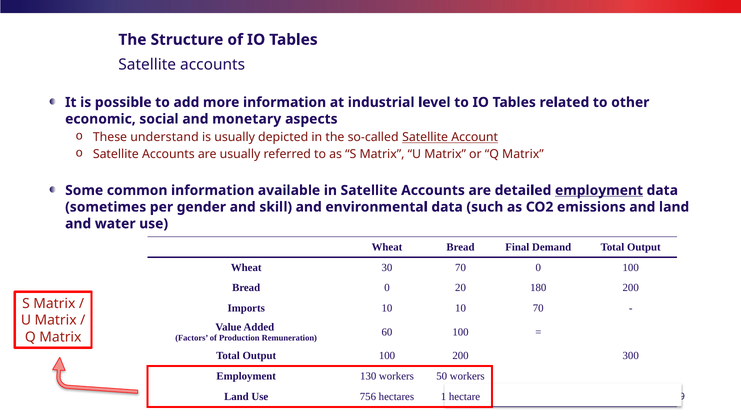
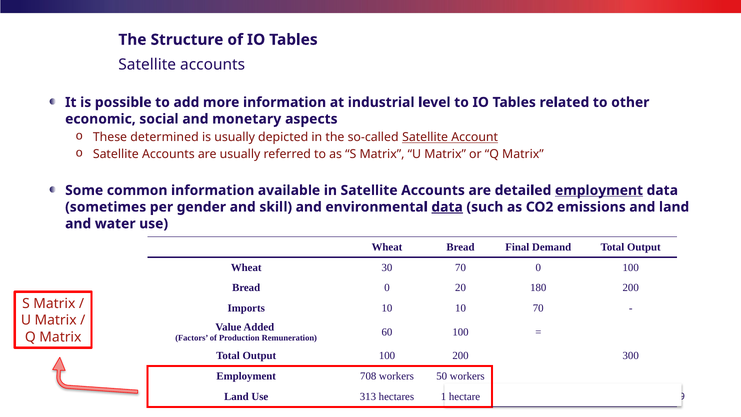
understand: understand -> determined (165, 137)
data underline: none -> present (447, 207)
130: 130 -> 708 (368, 376)
756: 756 -> 313 (368, 397)
